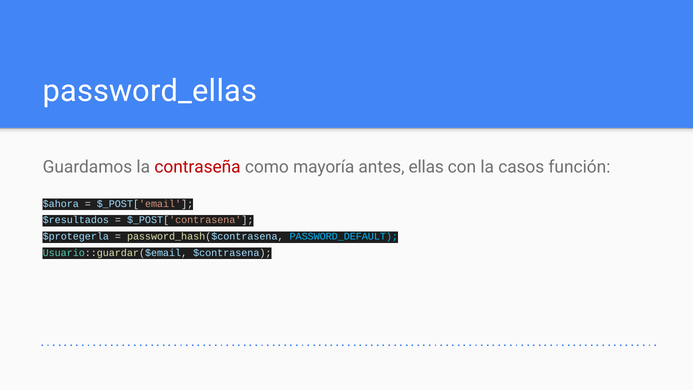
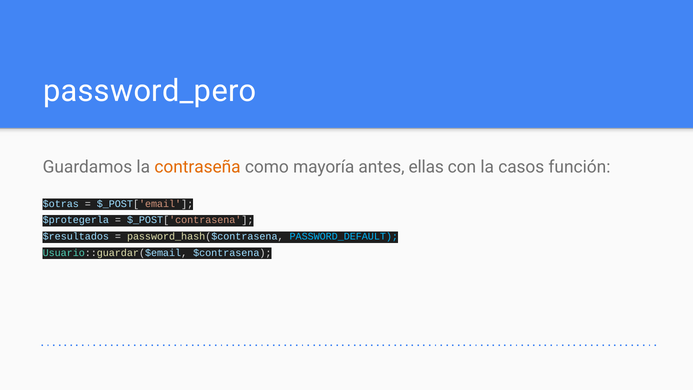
password_ellas: password_ellas -> password_pero (150, 91)
contraseña colour: red -> orange (198, 167)
$ahora: $ahora -> $otras (61, 204)
$resultados: $resultados -> $protegerla (76, 220)
$protegerla: $protegerla -> $resultados (76, 236)
